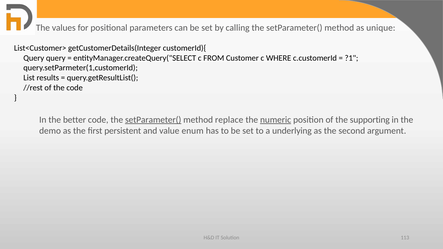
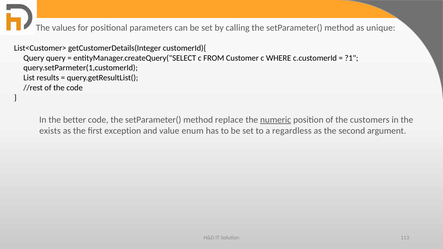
setParameter( underline: present -> none (153, 120)
supporting: supporting -> customers (370, 120)
demo: demo -> exists (50, 131)
persistent: persistent -> exception (123, 131)
underlying: underlying -> regardless (292, 131)
